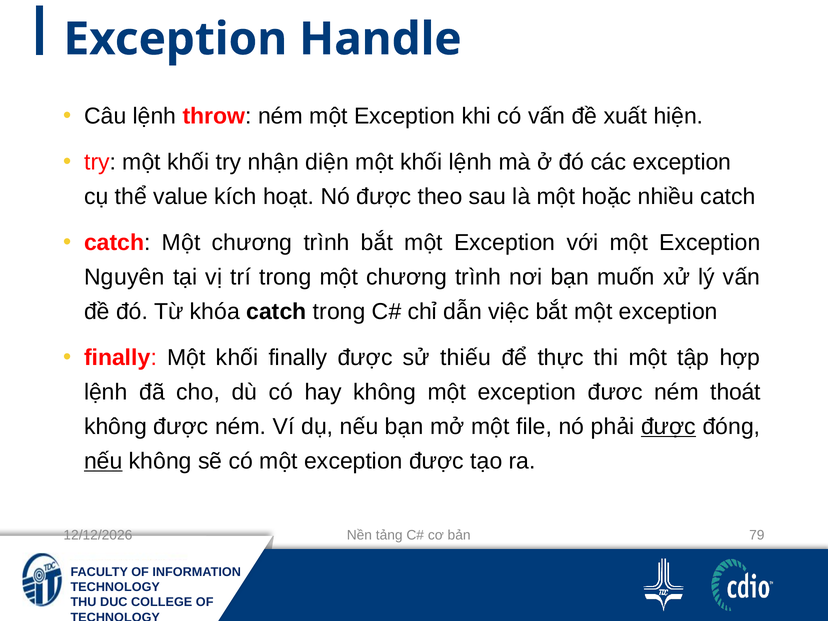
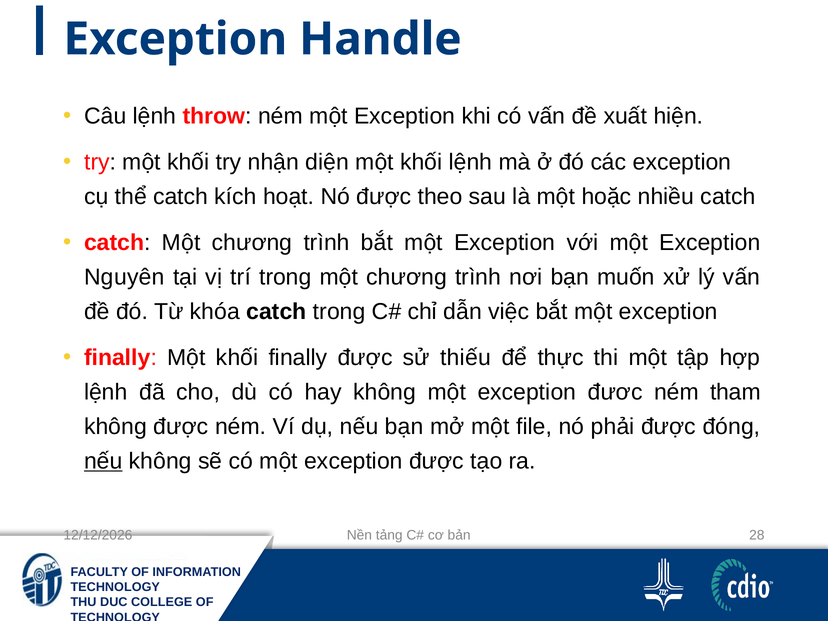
thể value: value -> catch (181, 197)
thoát: thoát -> tham (736, 392)
được underline: present -> none (669, 427)
79: 79 -> 28 (757, 535)
